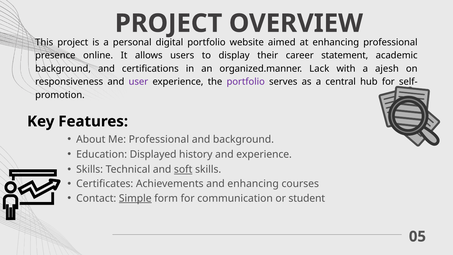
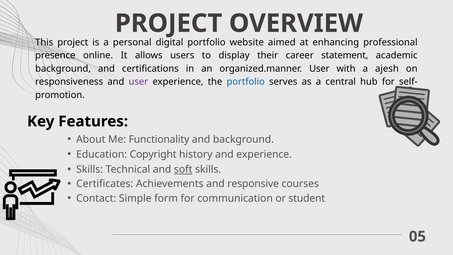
organized.manner Lack: Lack -> User (319, 69)
portfolio colour: purple -> blue (246, 82)
Me Professional: Professional -> Functionality (159, 139)
Displayed: Displayed -> Copyright (153, 154)
and enhancing: enhancing -> responsive (253, 184)
Simple underline: present -> none (135, 198)
